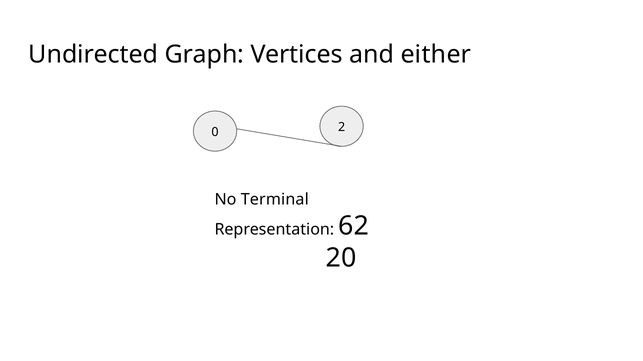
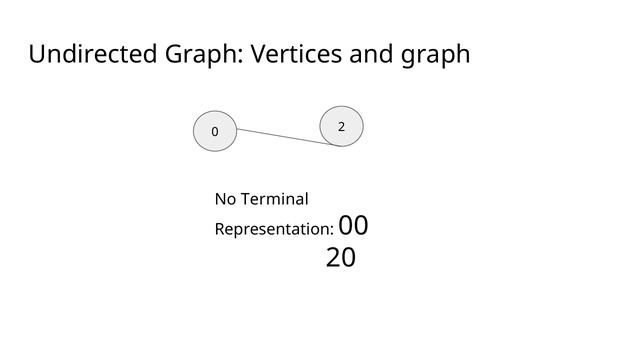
and either: either -> graph (436, 54)
62: 62 -> 00 (354, 226)
